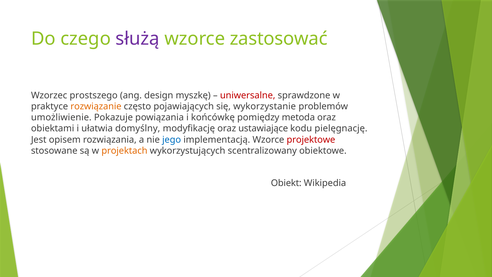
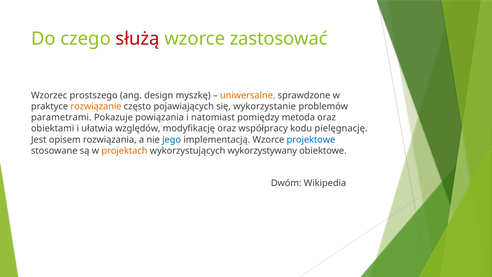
służą colour: purple -> red (138, 39)
uniwersalne colour: red -> orange (248, 95)
umożliwienie: umożliwienie -> parametrami (61, 117)
końcówkę: końcówkę -> natomiast (213, 117)
domyślny: domyślny -> względów (138, 128)
ustawiające: ustawiające -> współpracy (263, 128)
projektowe colour: red -> blue (311, 139)
scentralizowany: scentralizowany -> wykorzystywany (262, 151)
Obiekt: Obiekt -> Dwóm (286, 183)
